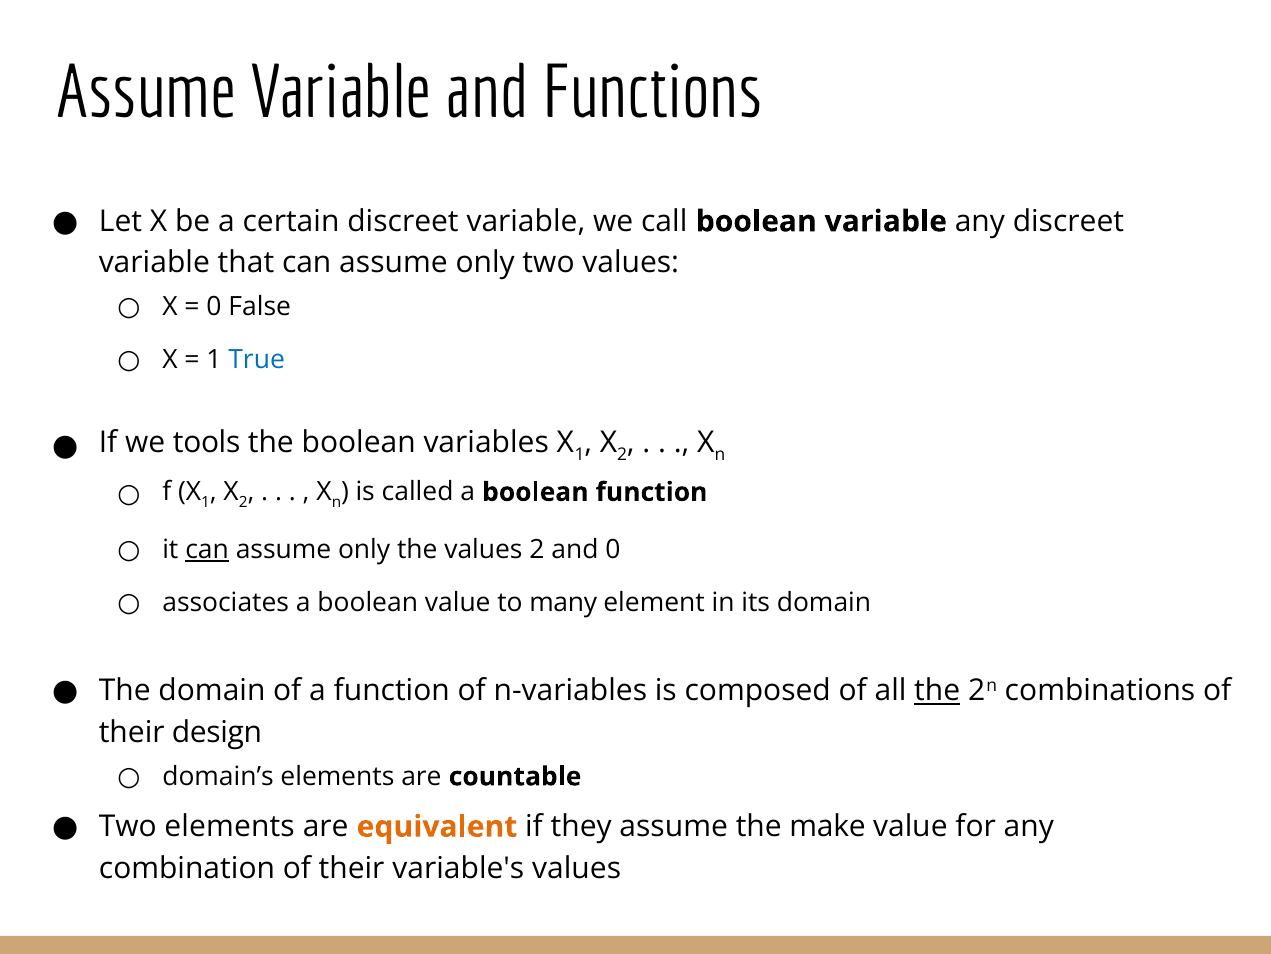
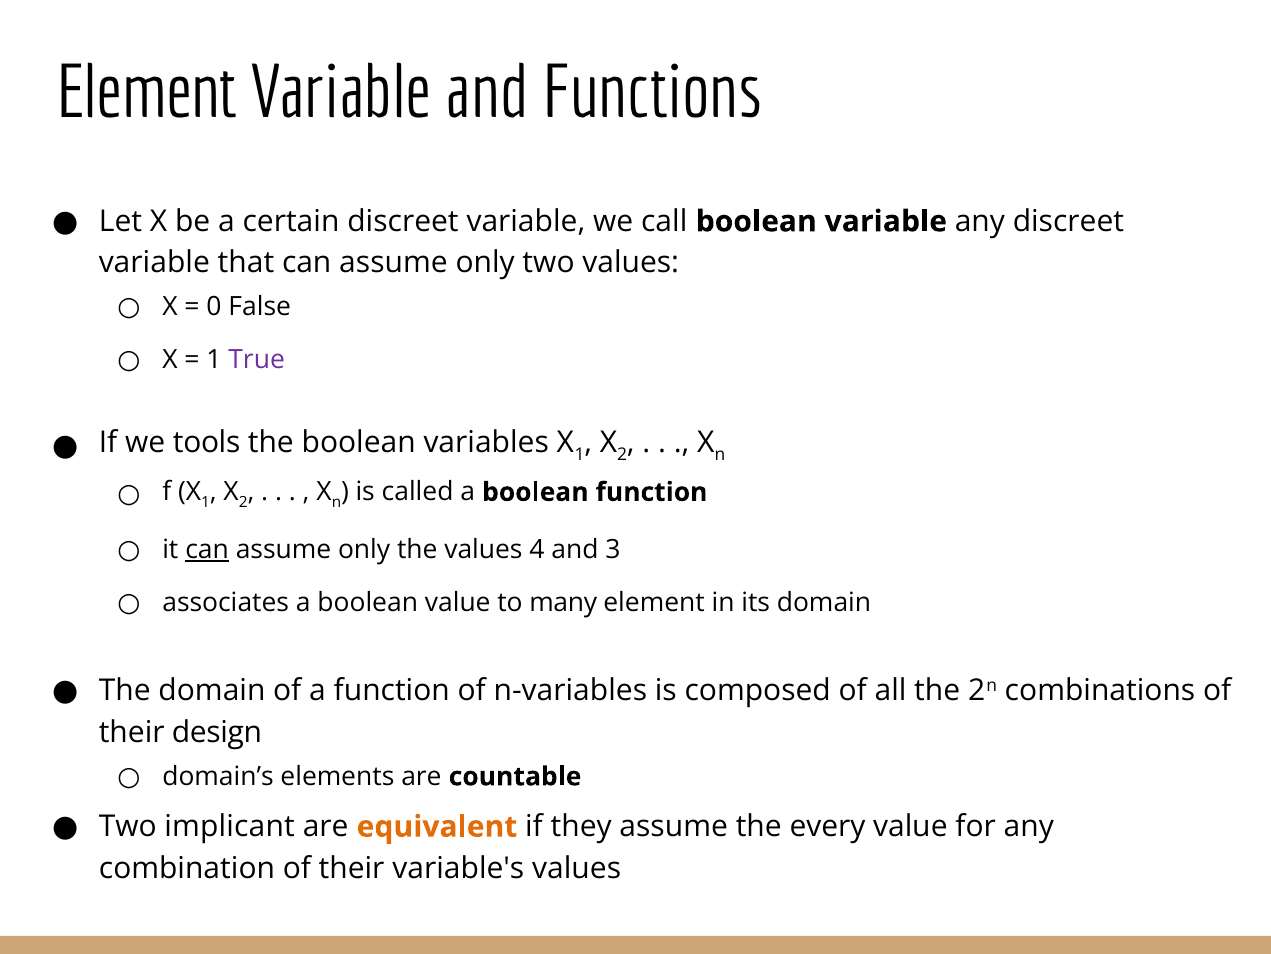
Assume: Assume -> Element (147, 93)
True colour: blue -> purple (257, 360)
values 2: 2 -> 4 (537, 549)
and 0: 0 -> 3 (613, 549)
the underline: present -> none (937, 690)
Two elements: elements -> implicant (230, 826)
make: make -> every (827, 826)
